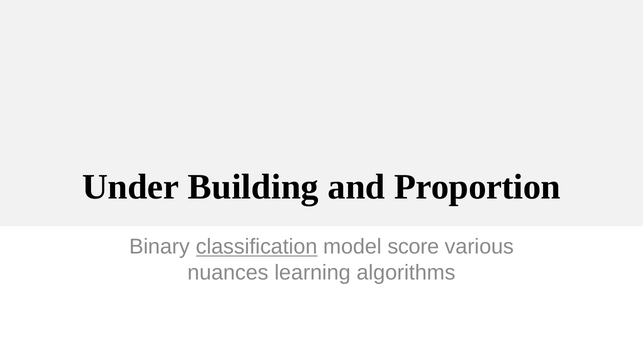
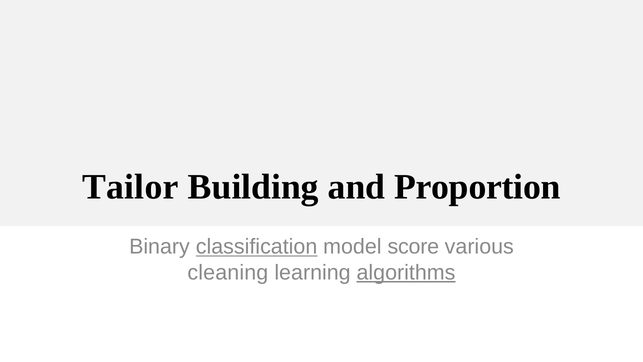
Under: Under -> Tailor (130, 187)
nuances: nuances -> cleaning (228, 272)
algorithms underline: none -> present (406, 272)
